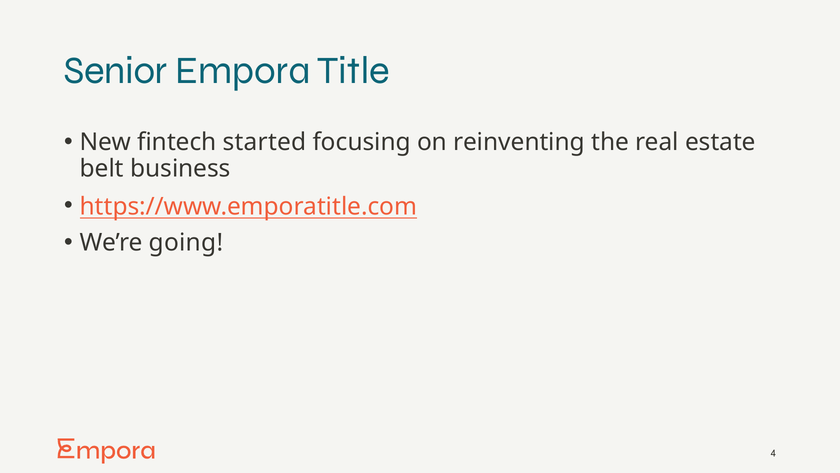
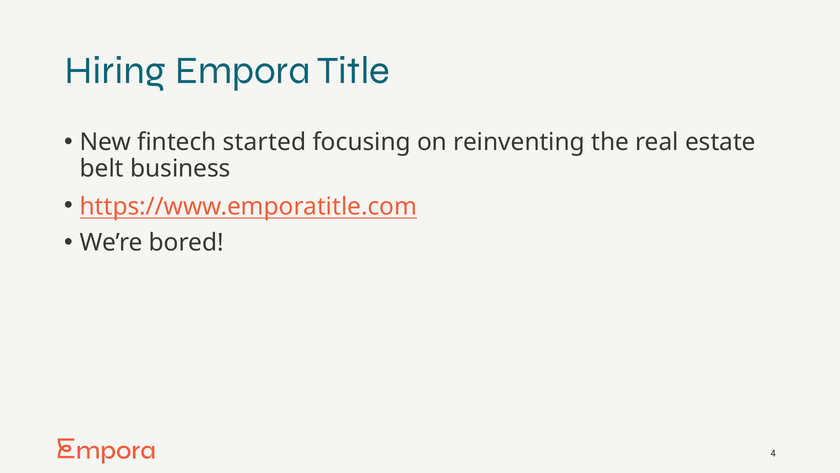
Senior: Senior -> Hiring (115, 71)
going: going -> bored (186, 242)
